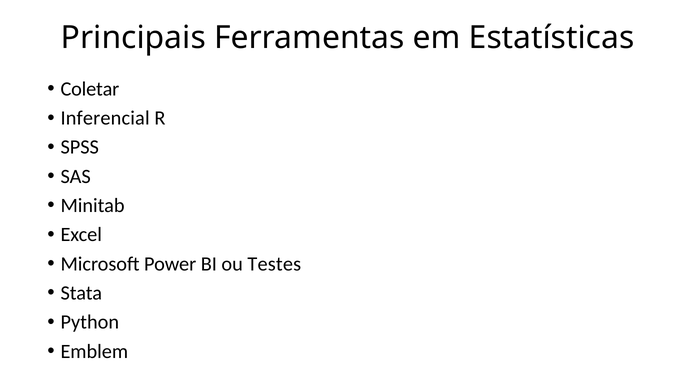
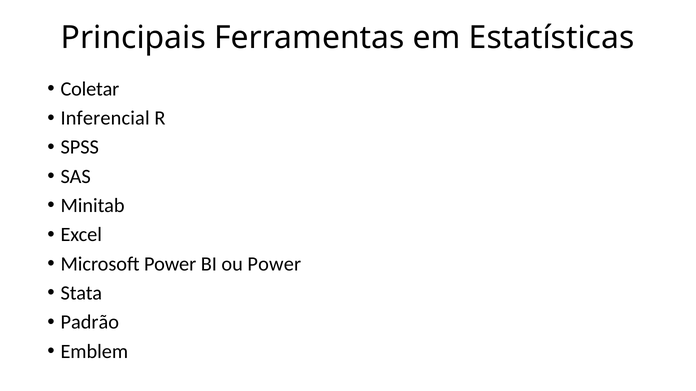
ou Testes: Testes -> Power (274, 264)
Python: Python -> Padrão (90, 323)
